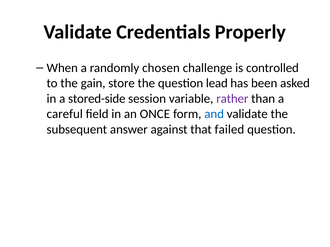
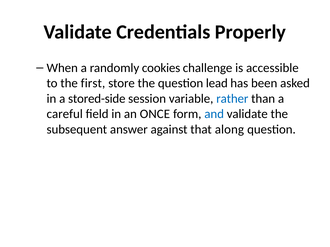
chosen: chosen -> cookies (161, 68)
controlled: controlled -> accessible (272, 68)
gain: gain -> first (93, 83)
rather colour: purple -> blue (232, 99)
failed: failed -> along (229, 130)
